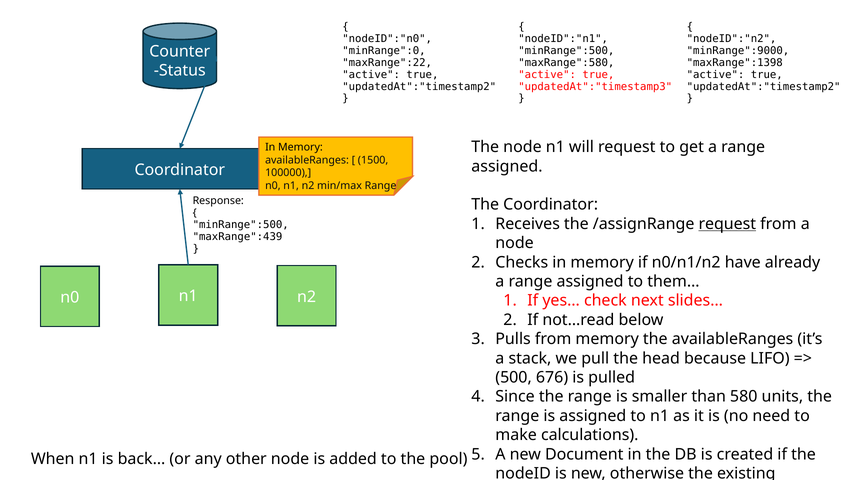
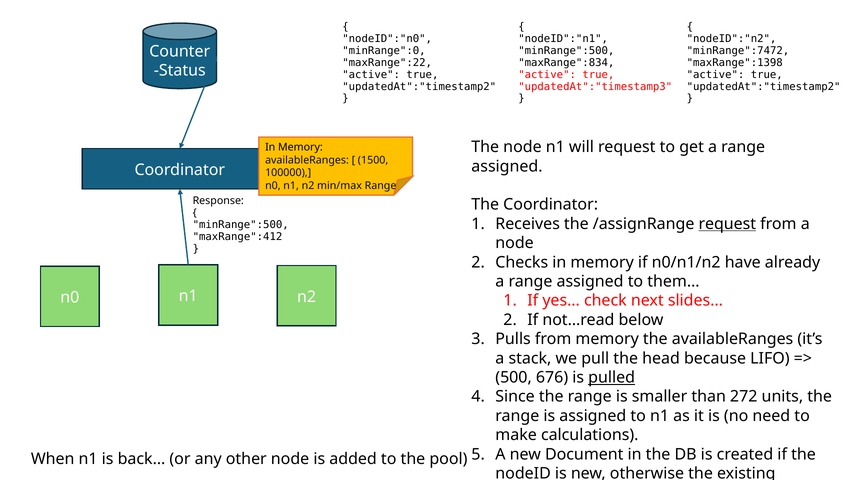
minRange":9000: minRange":9000 -> minRange":7472 (738, 50)
maxRange":580: maxRange":580 -> maxRange":834 (566, 62)
maxRange":439: maxRange":439 -> maxRange":412 (237, 236)
pulled underline: none -> present (612, 377)
580: 580 -> 272 (744, 397)
